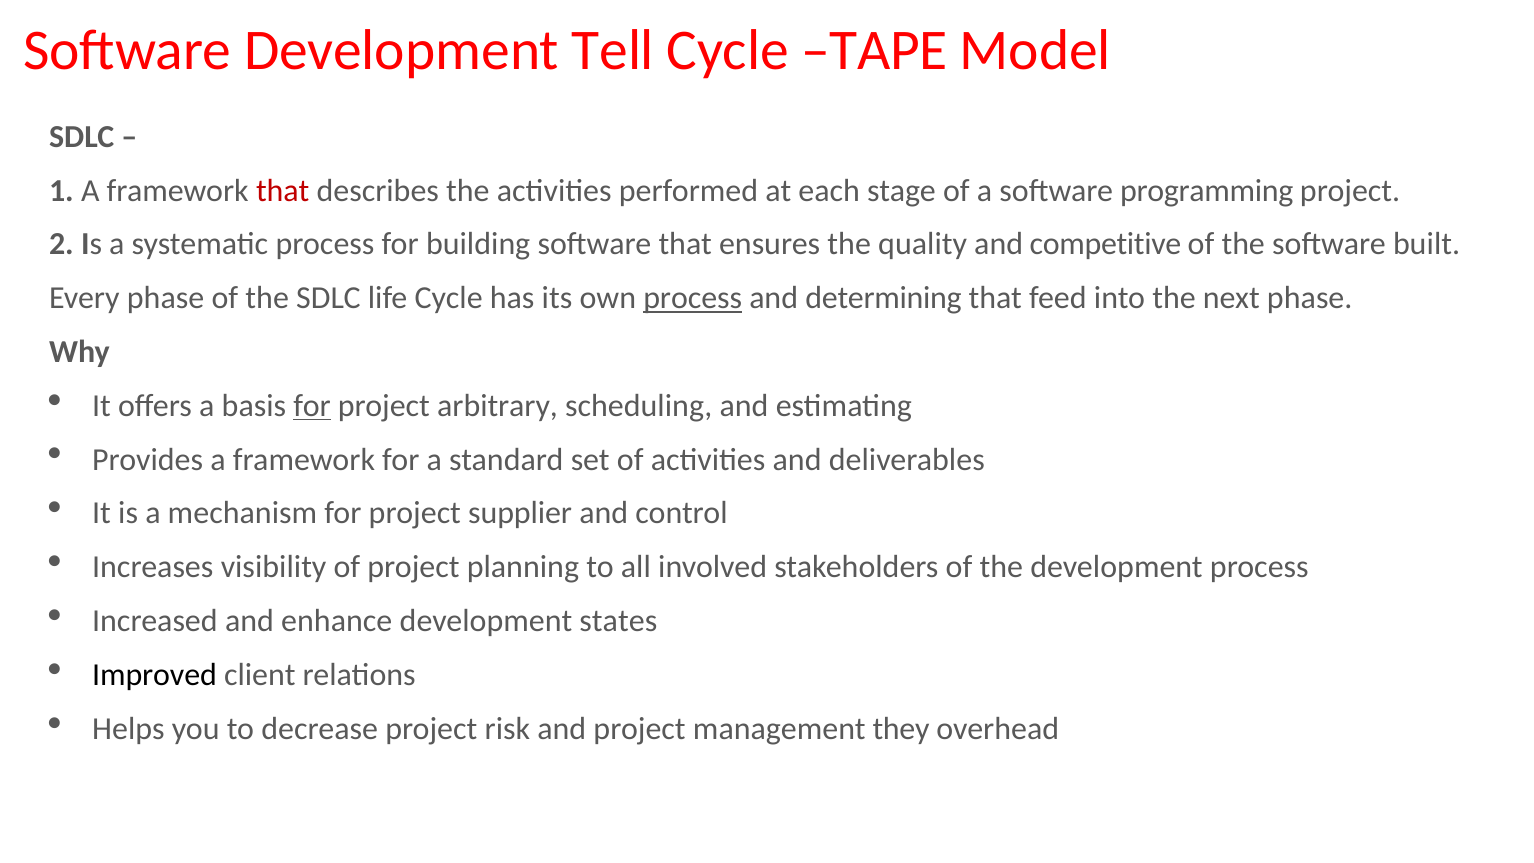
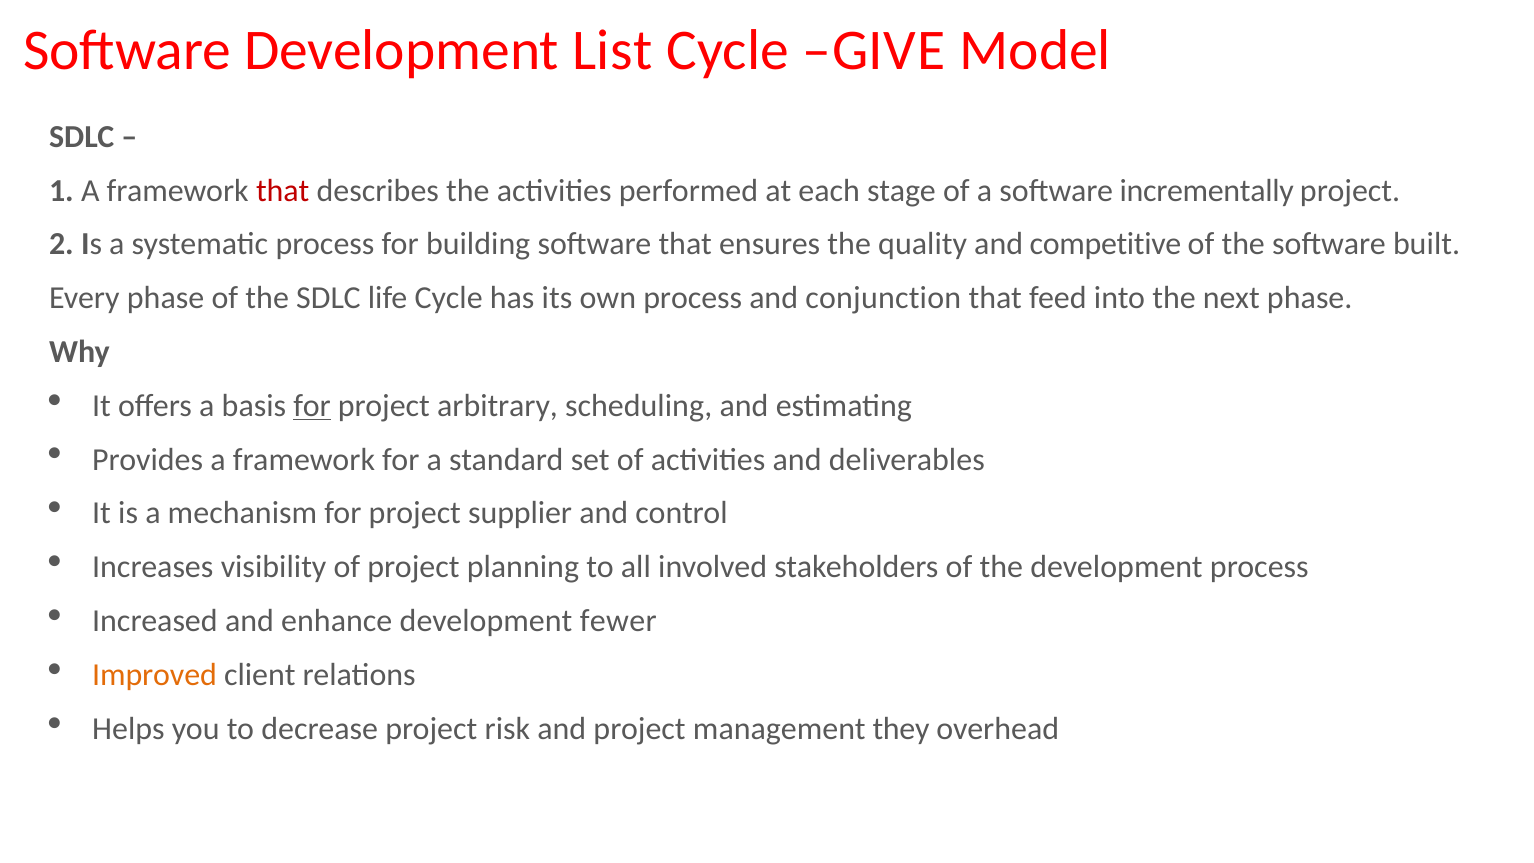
Tell: Tell -> List (613, 50)
TAPE: TAPE -> GIVE (874, 50)
programming: programming -> incrementally (1207, 190)
process underline: present -> none (693, 298)
determining: determining -> conjunction (883, 298)
states: states -> fewer (618, 621)
Improved colour: black -> orange (155, 675)
